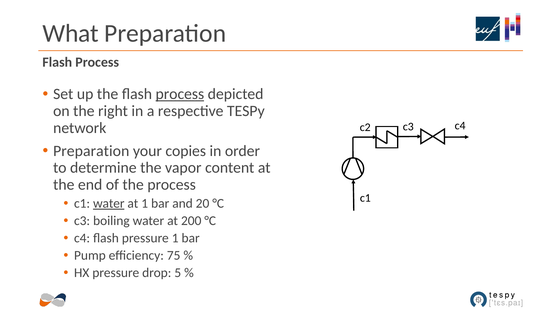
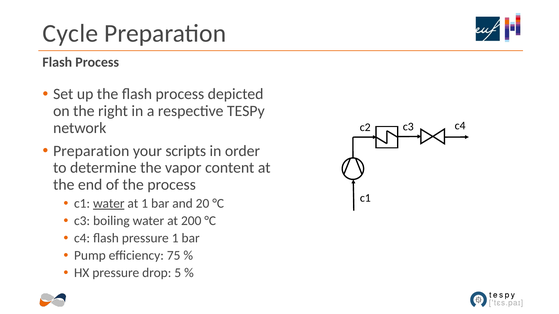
What: What -> Cycle (70, 34)
process underline: present -> none (180, 94)
copies: copies -> scripts (186, 151)
